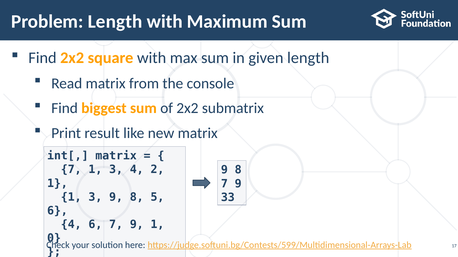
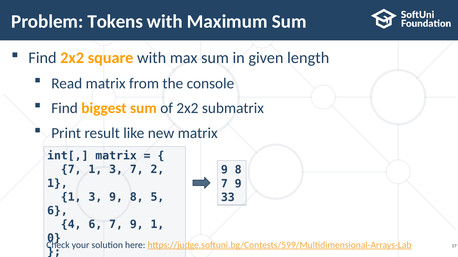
Problem Length: Length -> Tokens (115, 22)
3 4: 4 -> 7 (137, 170)
